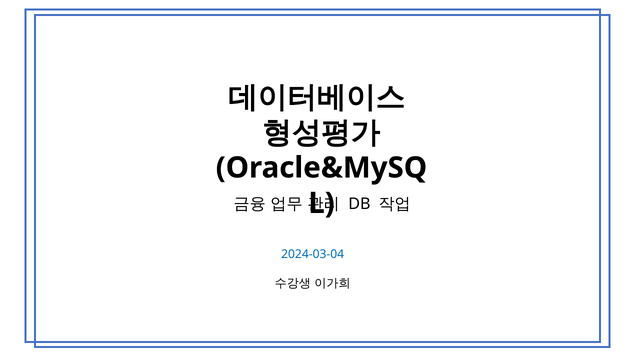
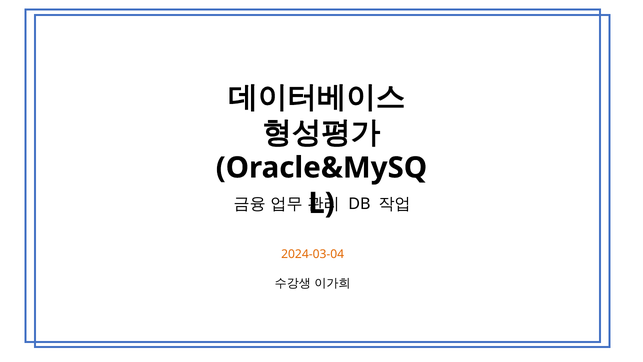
2024-03-04 colour: blue -> orange (313, 254)
